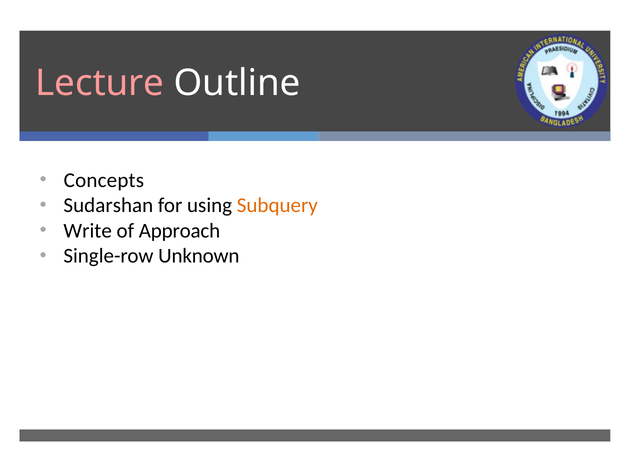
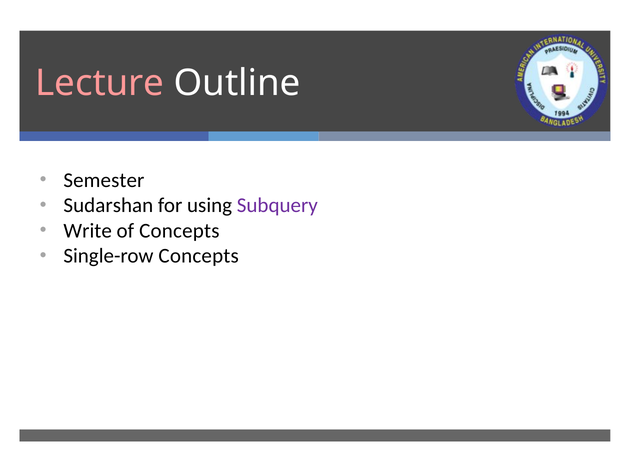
Concepts: Concepts -> Semester (104, 180)
Subquery colour: orange -> purple (277, 205)
of Approach: Approach -> Concepts (179, 230)
Single-row Unknown: Unknown -> Concepts (199, 256)
